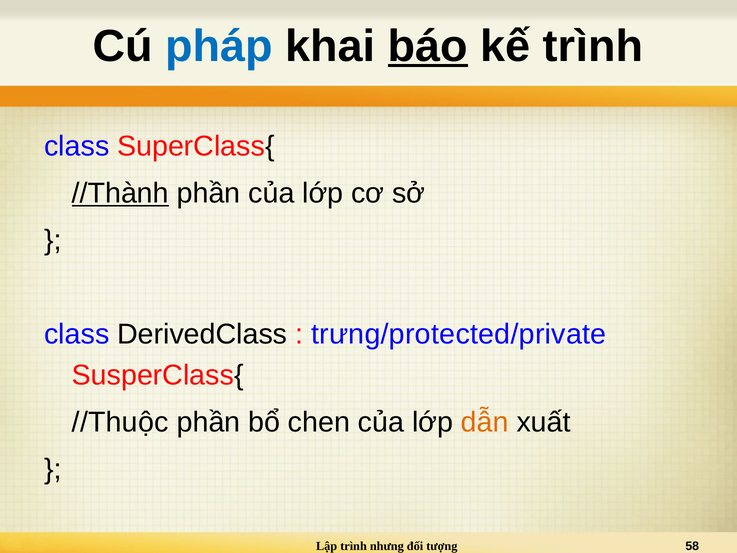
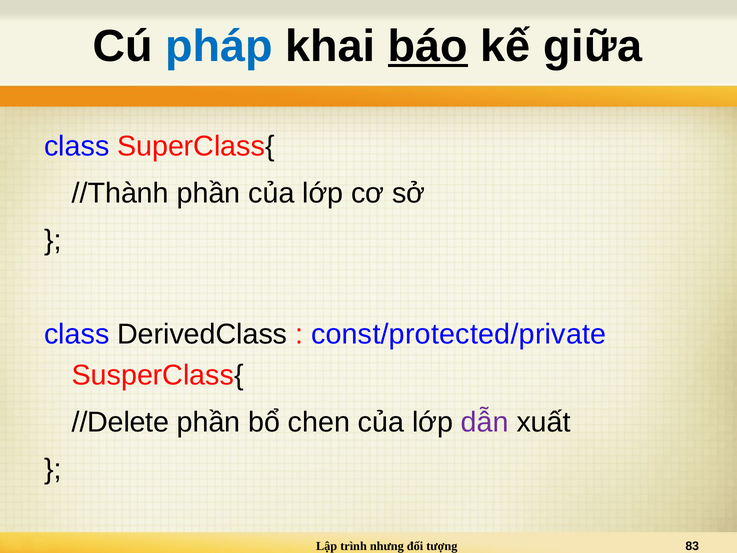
kế trình: trình -> giữa (593, 46)
//Thành underline: present -> none (120, 193)
trưng/protected/private: trưng/protected/private -> const/protected/private (459, 334)
//Thuộc: //Thuộc -> //Delete (120, 422)
dẫn colour: orange -> purple (485, 422)
58: 58 -> 83 (692, 546)
